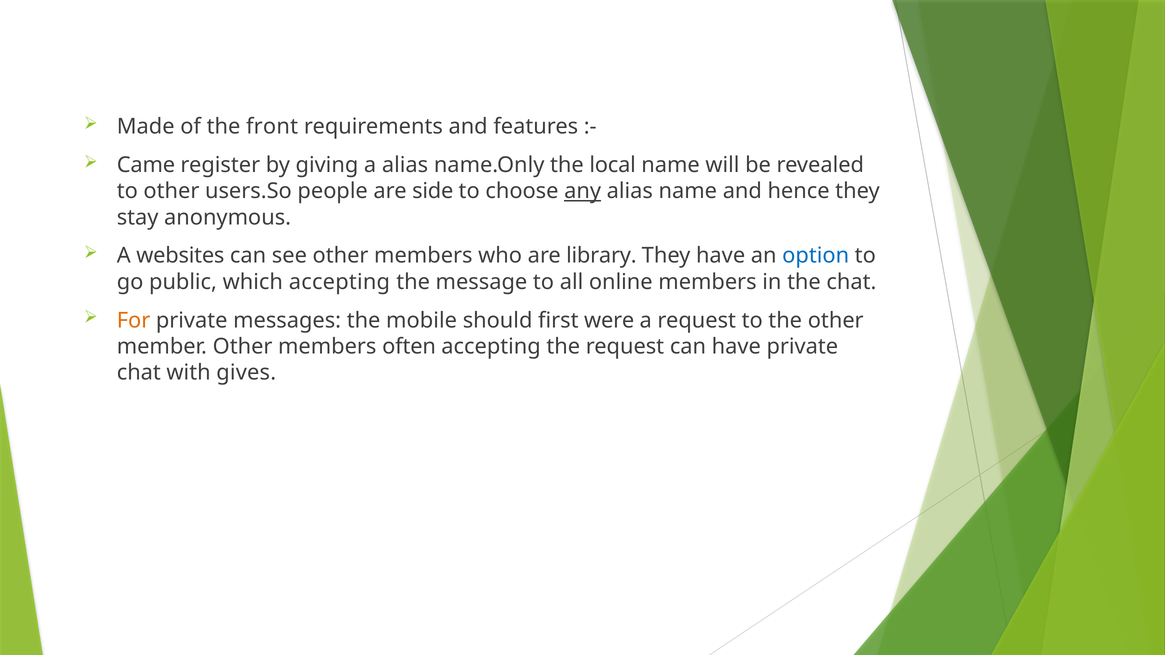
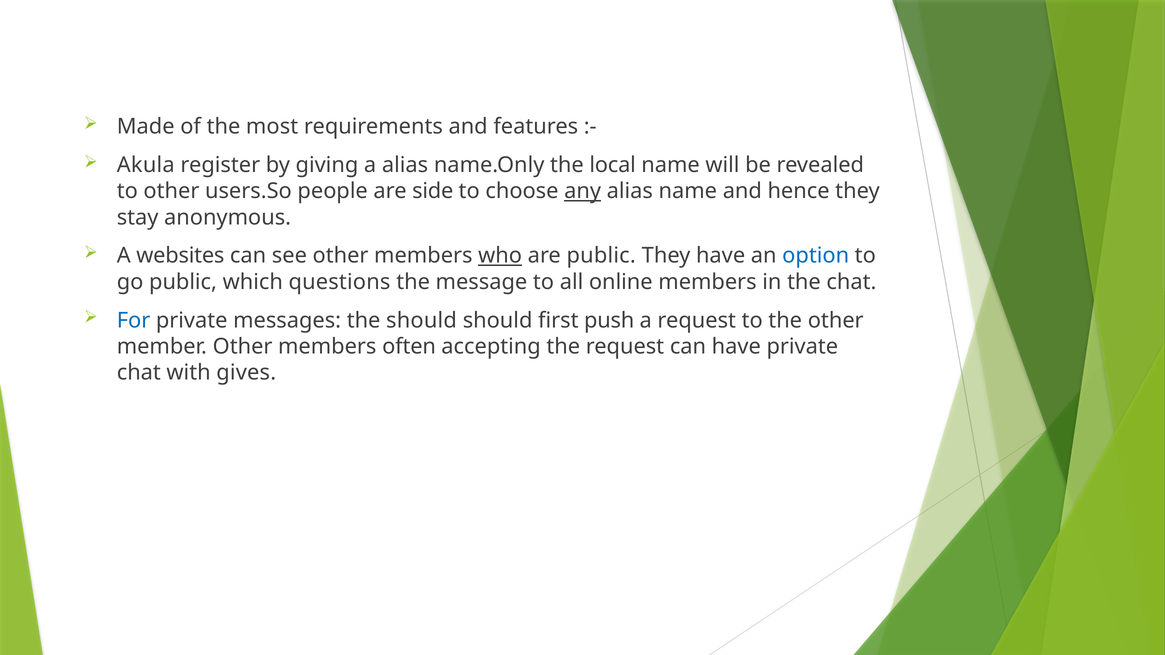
front: front -> most (272, 127)
Came: Came -> Akula (146, 165)
who underline: none -> present (500, 256)
are library: library -> public (601, 256)
which accepting: accepting -> questions (339, 282)
For colour: orange -> blue (134, 320)
the mobile: mobile -> should (421, 320)
were: were -> push (609, 320)
